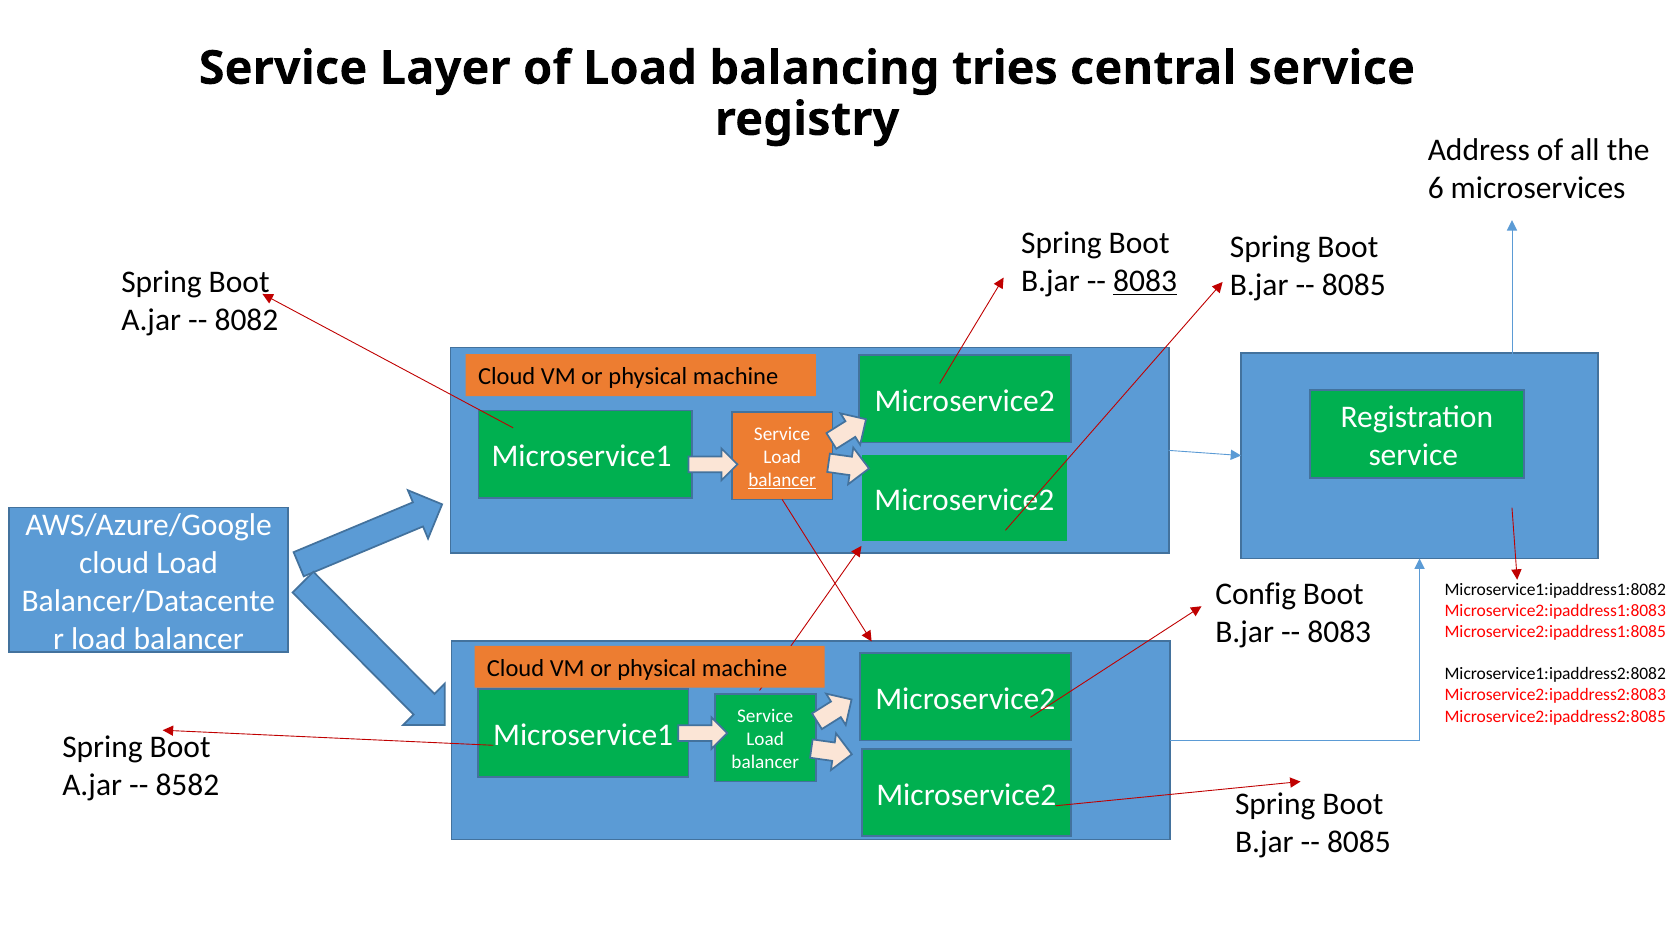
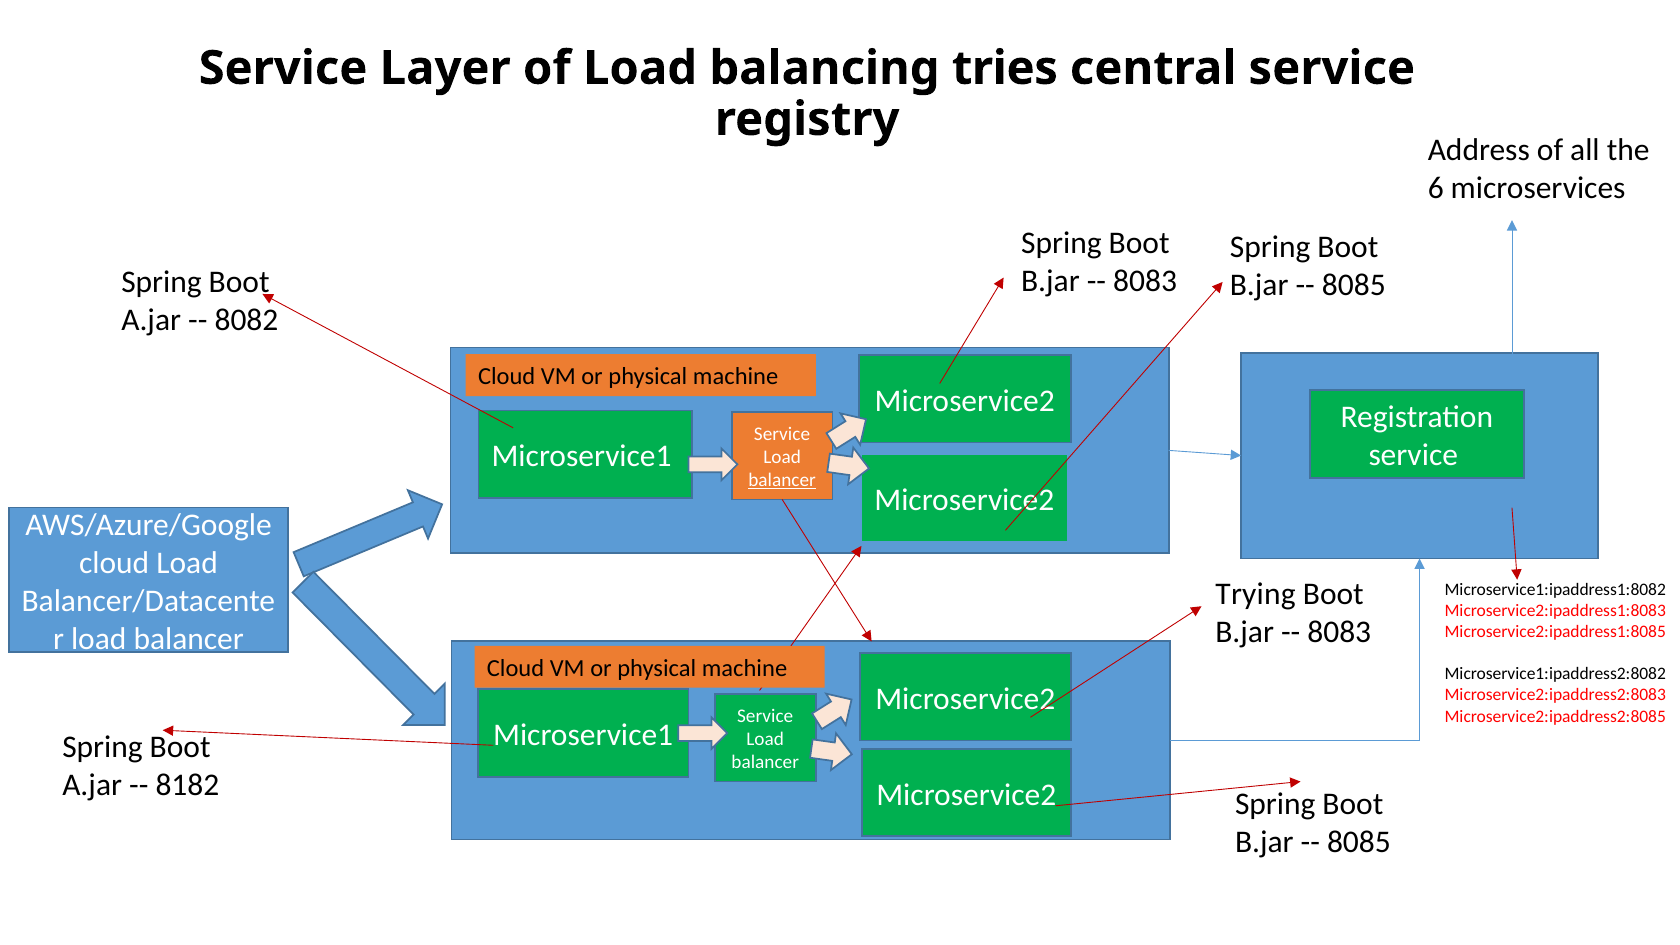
8083 underline: present -> none (1145, 281)
Config: Config -> Trying (1256, 594)
8582: 8582 -> 8182 (187, 785)
